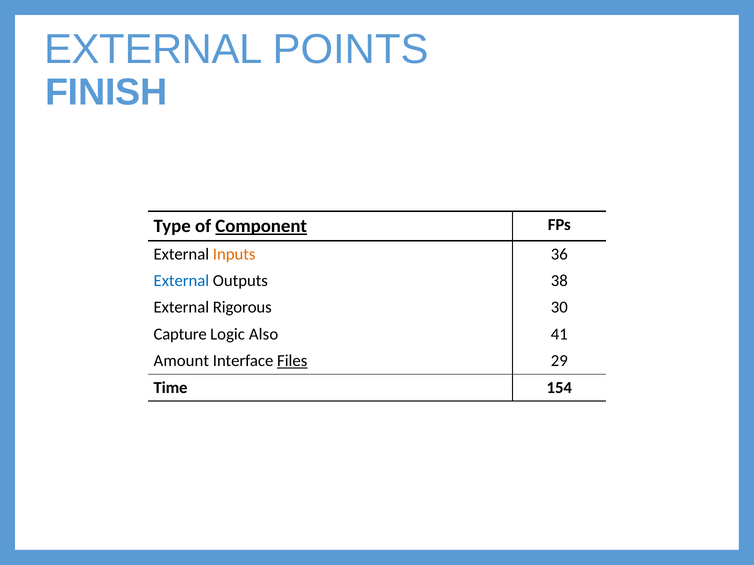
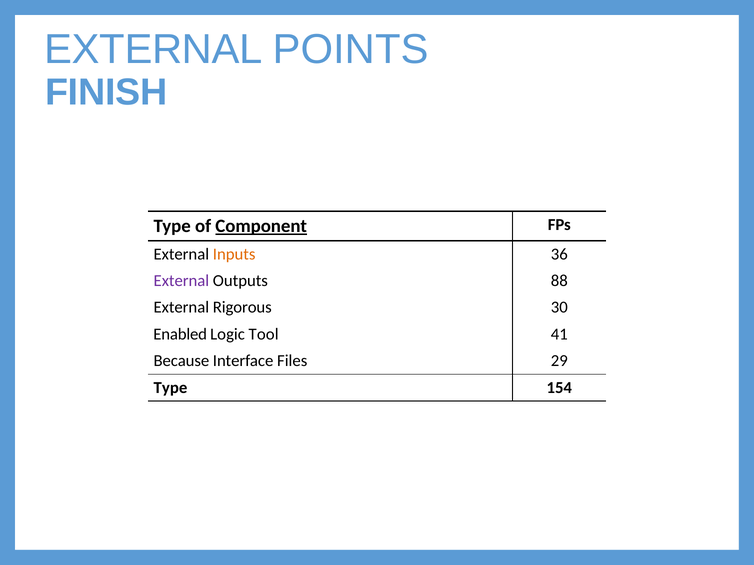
External colour: blue -> purple (181, 281)
38: 38 -> 88 (559, 281)
Capture: Capture -> Enabled (180, 334)
Also: Also -> Tool (264, 334)
Amount: Amount -> Because (181, 361)
Files underline: present -> none (292, 361)
Time: Time -> Type (170, 388)
